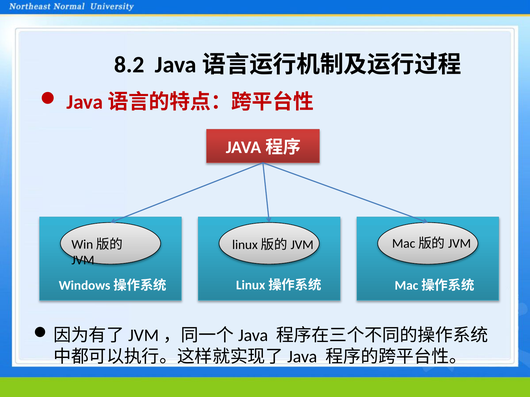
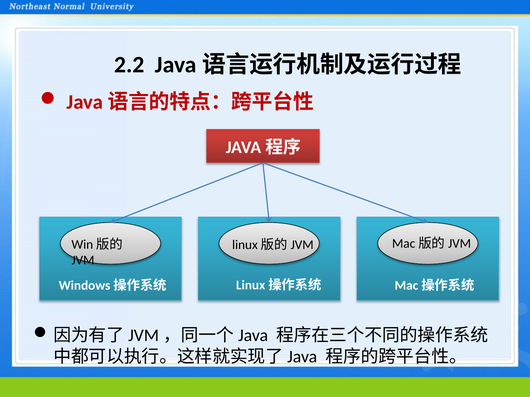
8.2: 8.2 -> 2.2 (129, 65)
